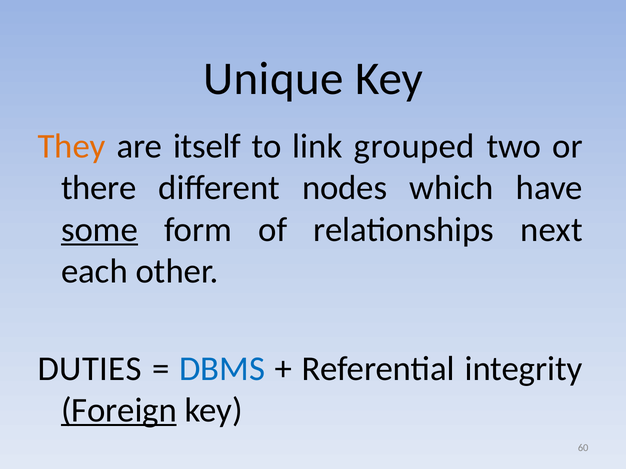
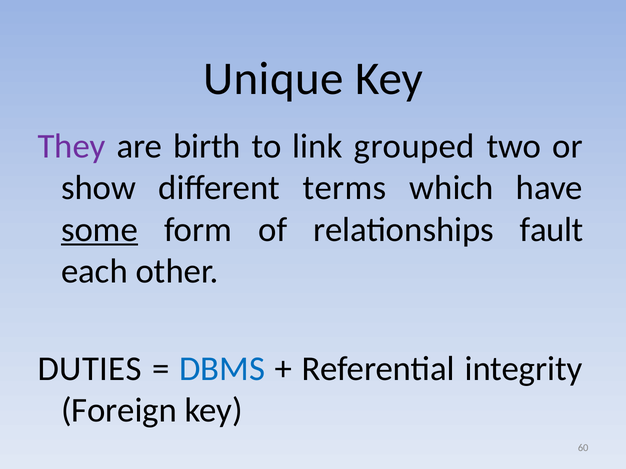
They colour: orange -> purple (72, 146)
itself: itself -> birth (207, 146)
there: there -> show (99, 188)
nodes: nodes -> terms (344, 188)
next: next -> fault (552, 230)
Foreign underline: present -> none (119, 411)
